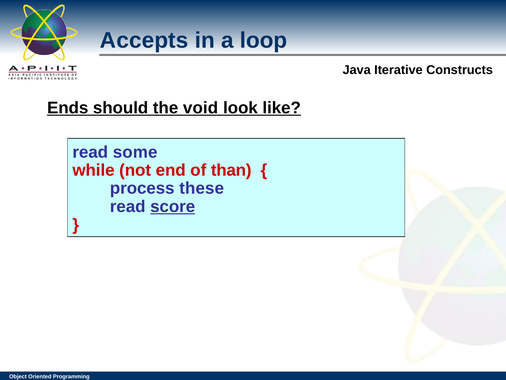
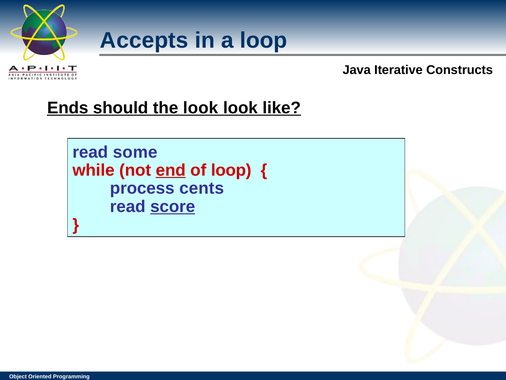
the void: void -> look (201, 108)
end underline: none -> present (171, 170)
of than: than -> loop (231, 170)
these: these -> cents (202, 188)
